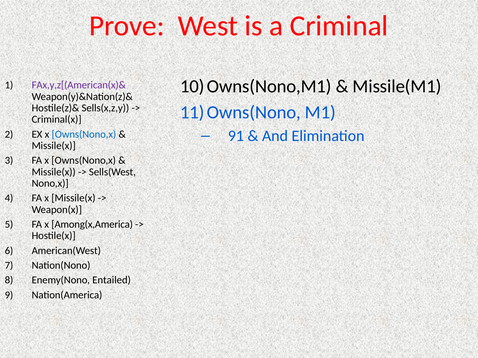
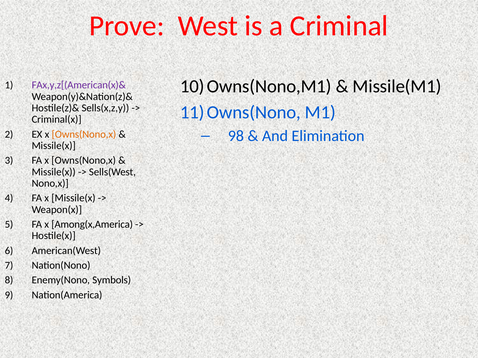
91: 91 -> 98 (236, 136)
Owns(Nono,x colour: blue -> orange (84, 134)
Entailed: Entailed -> Symbols (112, 281)
